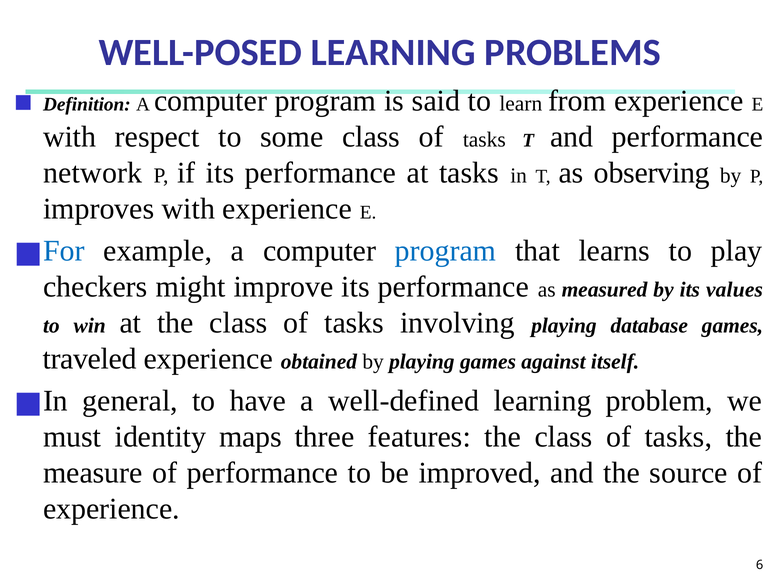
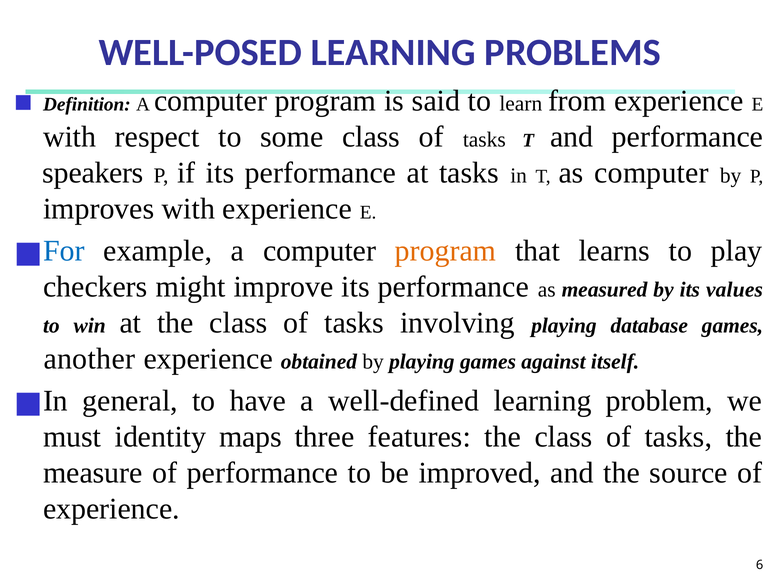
network: network -> speakers (93, 173)
as observing: observing -> computer (652, 173)
program colour: blue -> orange (446, 251)
traveled: traveled -> another (89, 359)
